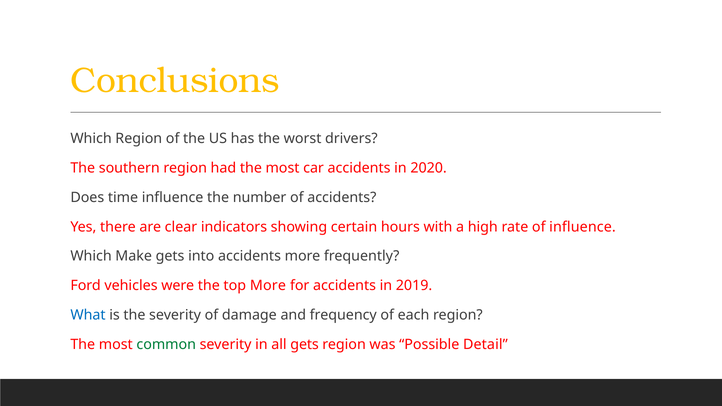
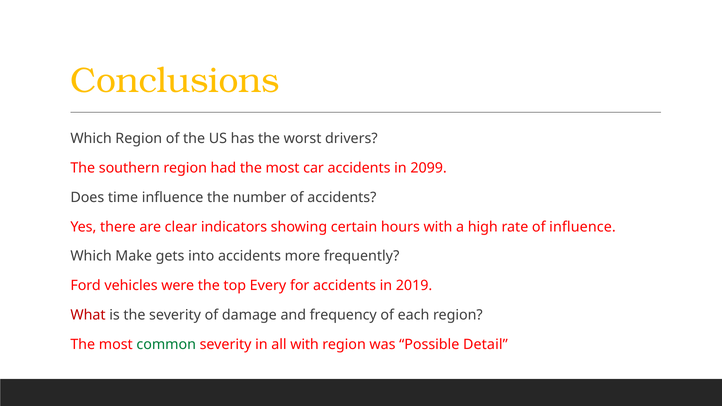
2020: 2020 -> 2099 (429, 168)
top More: More -> Every (268, 286)
What colour: blue -> red (88, 315)
all gets: gets -> with (305, 344)
